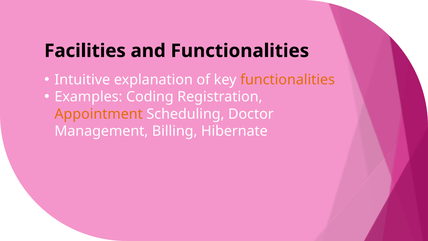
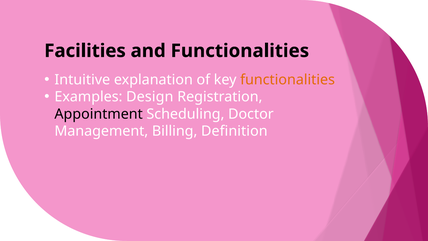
Coding: Coding -> Design (150, 97)
Appointment colour: orange -> black (99, 114)
Hibernate: Hibernate -> Definition (234, 131)
